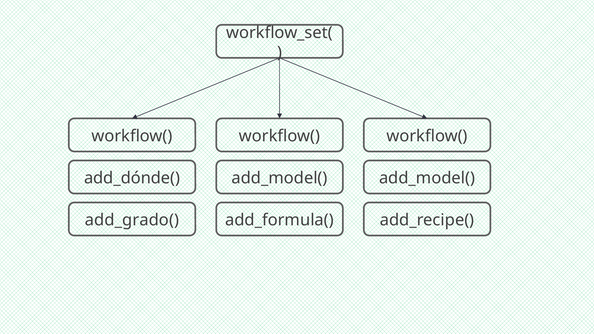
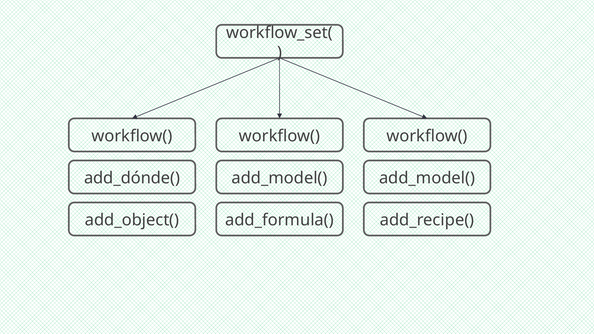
add_grado(: add_grado( -> add_object( (132, 220)
